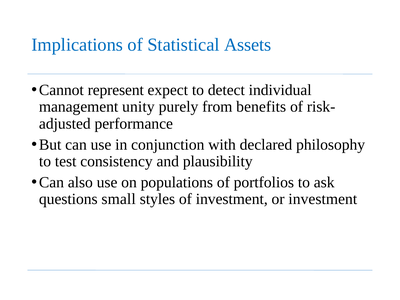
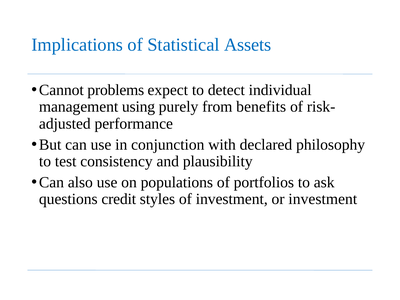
represent: represent -> problems (116, 90)
unity: unity -> using (139, 107)
small: small -> credit (119, 199)
